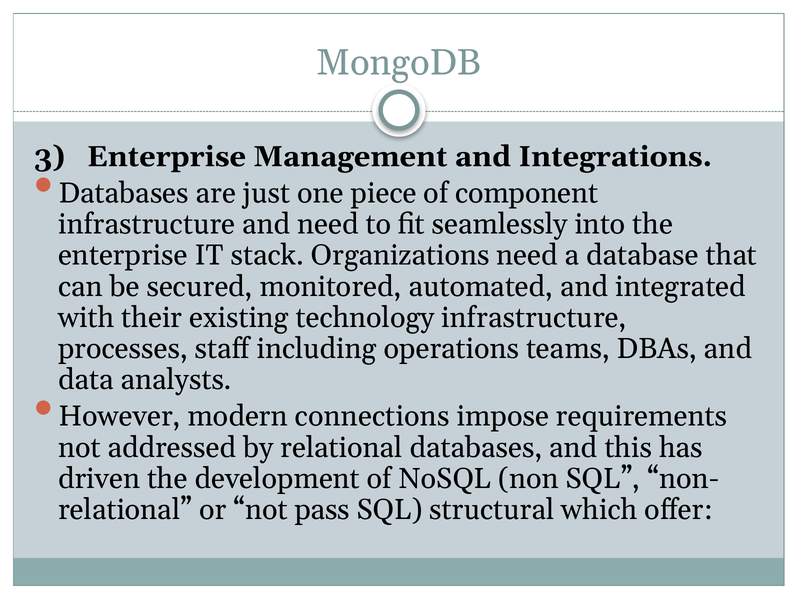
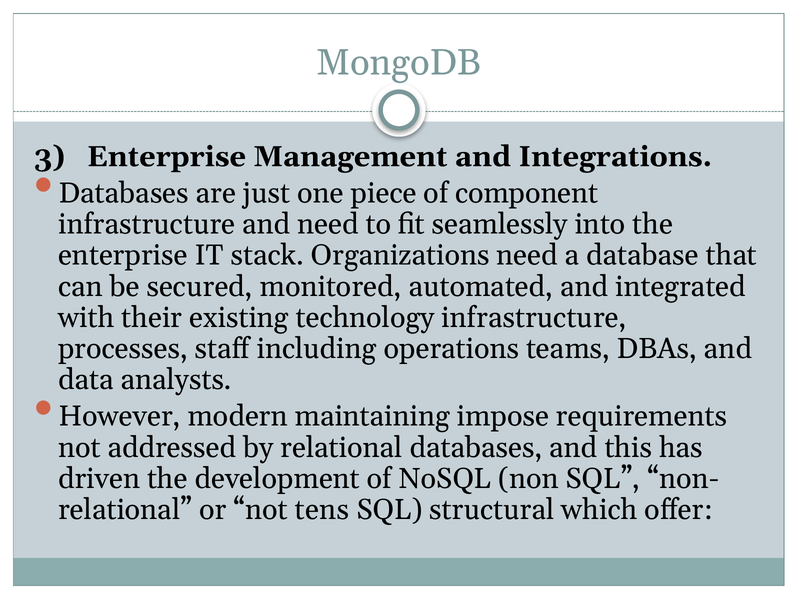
connections: connections -> maintaining (372, 416)
pass: pass -> tens (322, 509)
